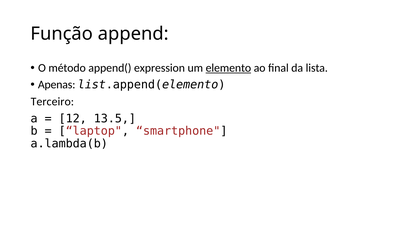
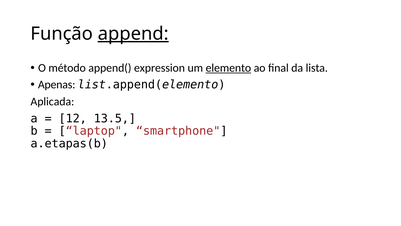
append underline: none -> present (133, 34)
Terceiro: Terceiro -> Aplicada (52, 101)
a.lambda(b: a.lambda(b -> a.etapas(b (69, 144)
